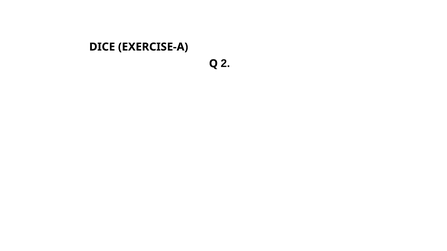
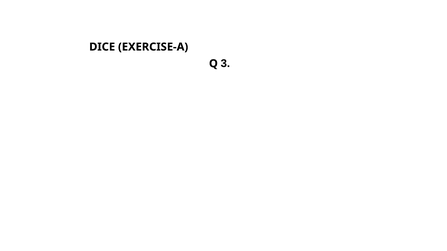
2: 2 -> 3 (225, 64)
